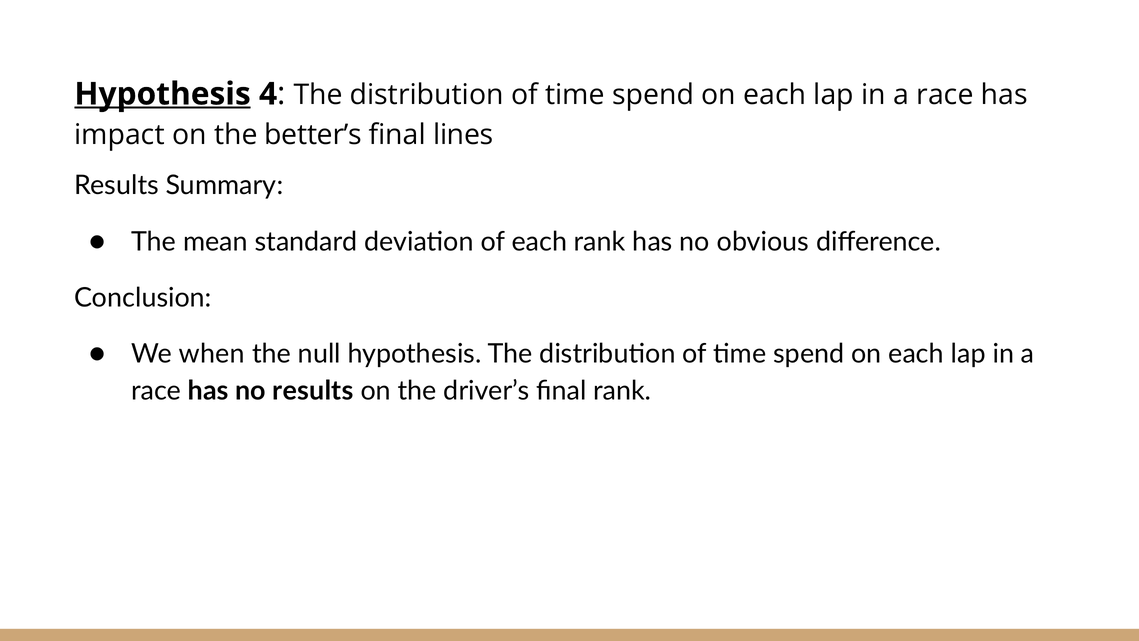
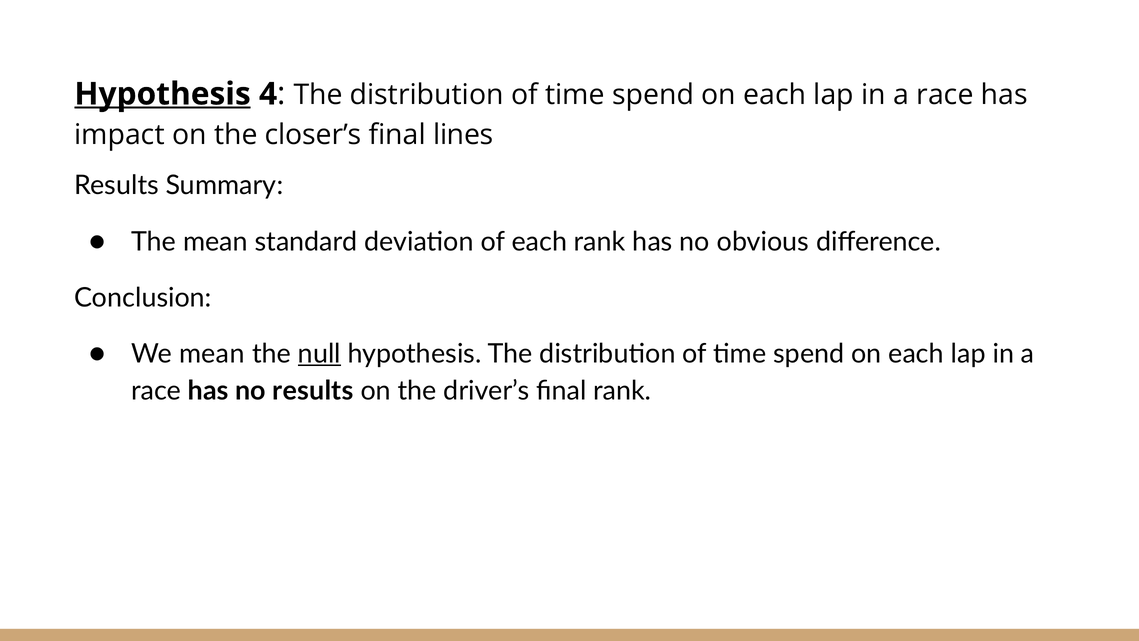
better’s: better’s -> closer’s (313, 135)
We when: when -> mean (212, 354)
null underline: none -> present (319, 354)
